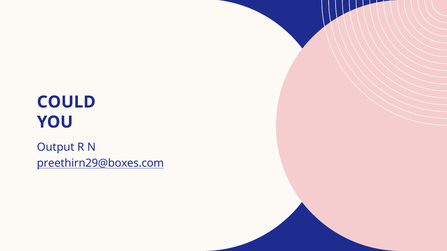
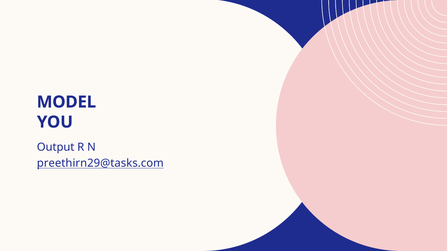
COULD: COULD -> MODEL (66, 102)
preethirn29@boxes.com: preethirn29@boxes.com -> preethirn29@tasks.com (100, 163)
